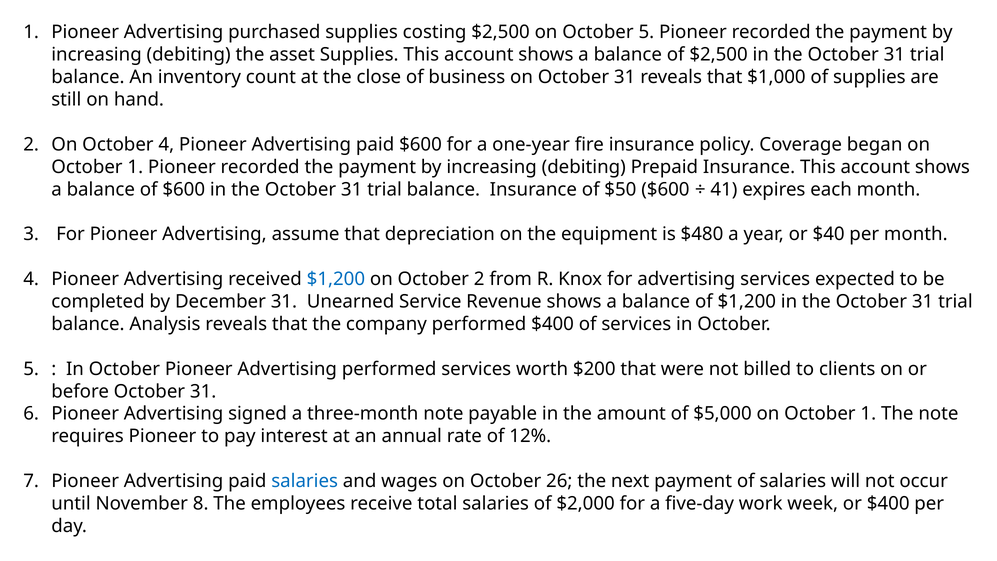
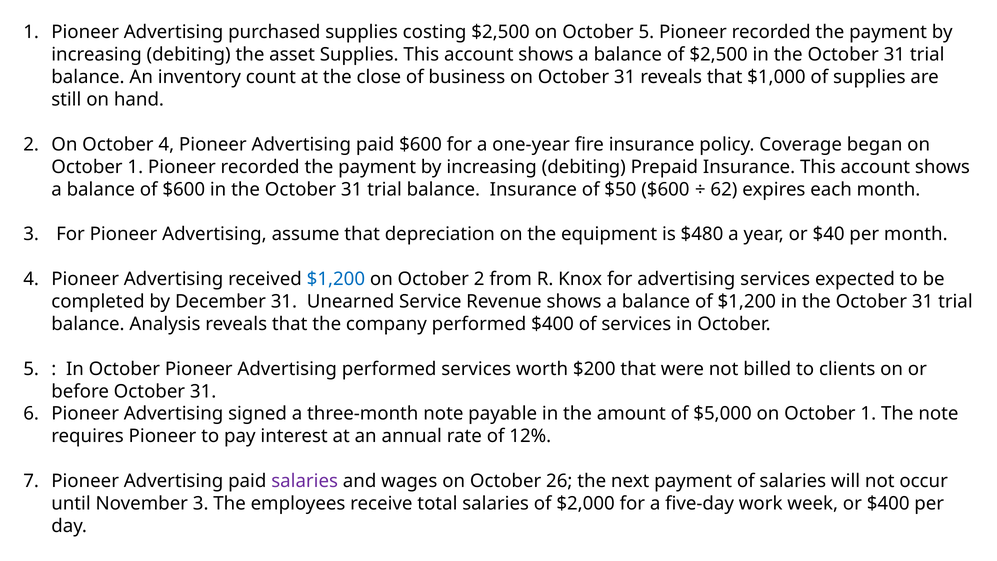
41: 41 -> 62 (724, 189)
salaries colour: blue -> purple (305, 481)
November 8: 8 -> 3 (201, 503)
